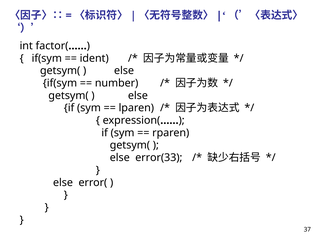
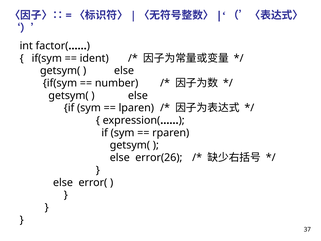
error(33: error(33 -> error(26 (159, 157)
